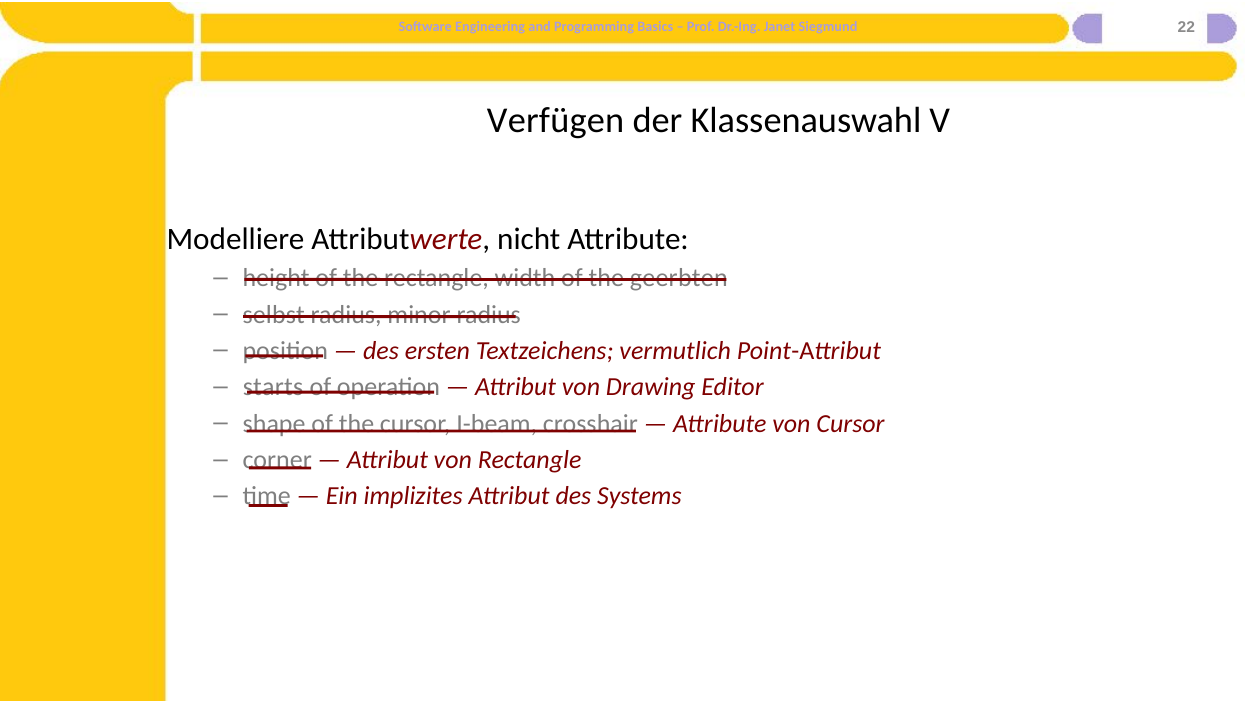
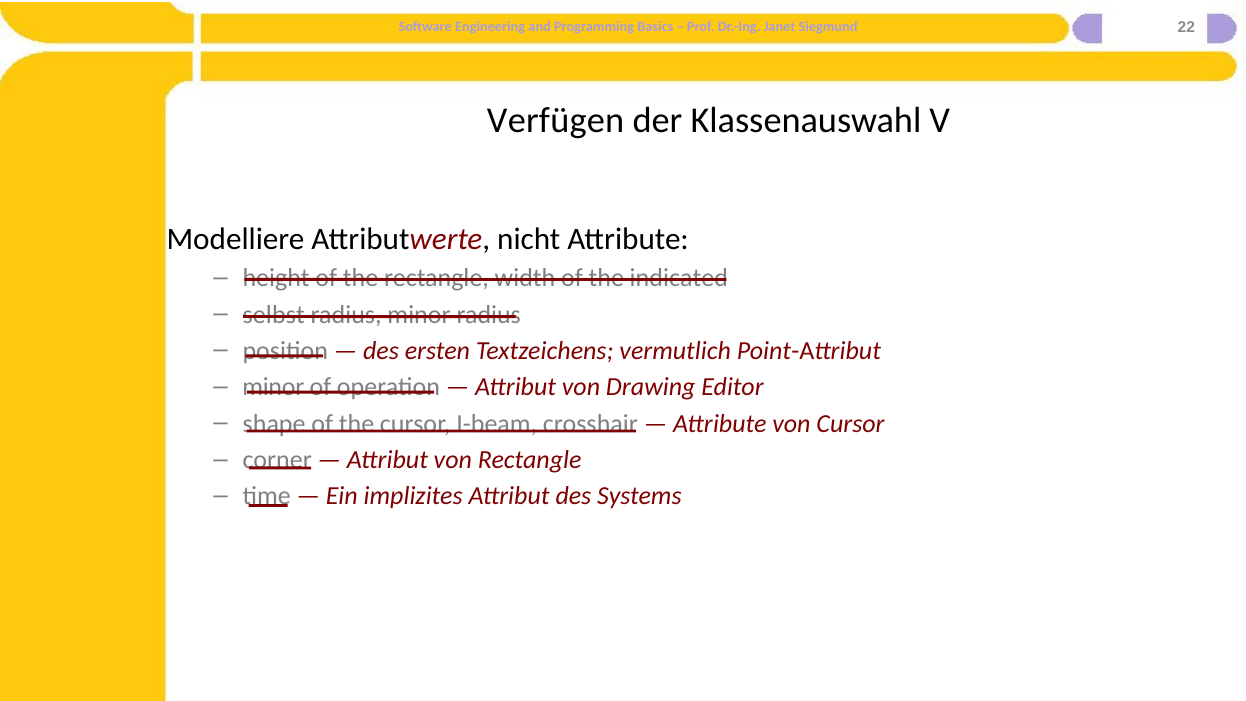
geerbten: geerbten -> indicated (679, 278)
starts: starts -> minor (273, 387)
